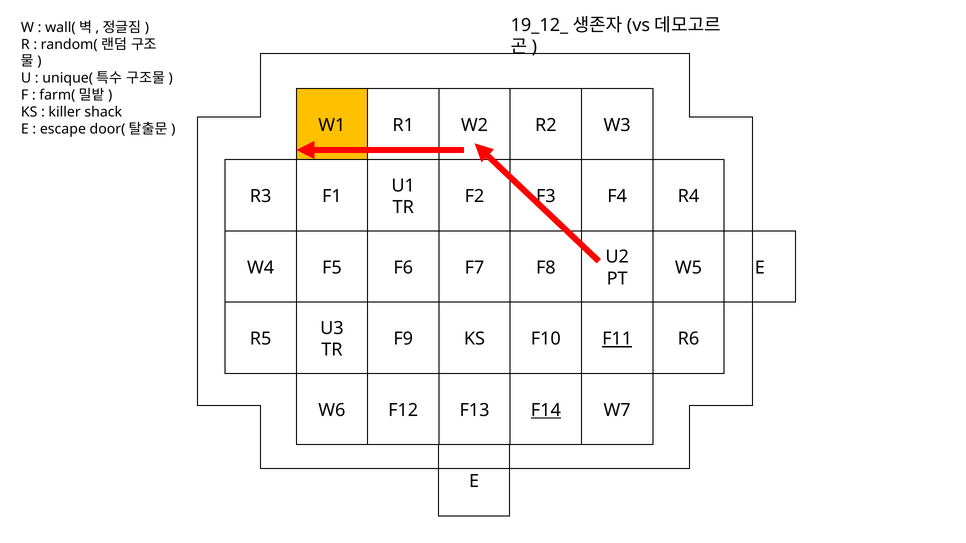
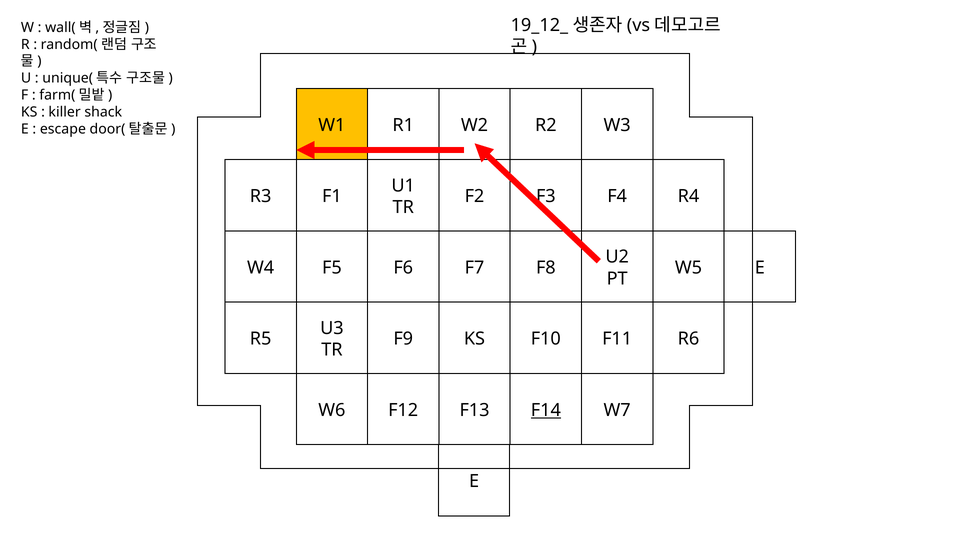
F11 underline: present -> none (617, 339)
